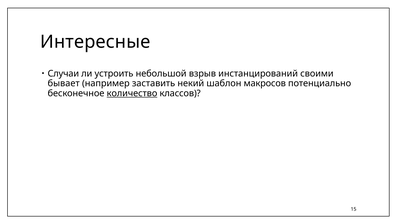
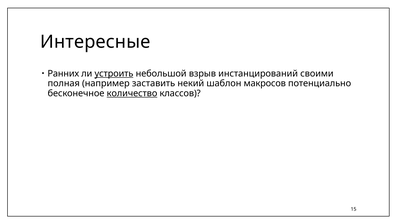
Случаи: Случаи -> Ранних (63, 73)
устроить underline: none -> present (114, 73)
бывает: бывает -> полная (64, 83)
